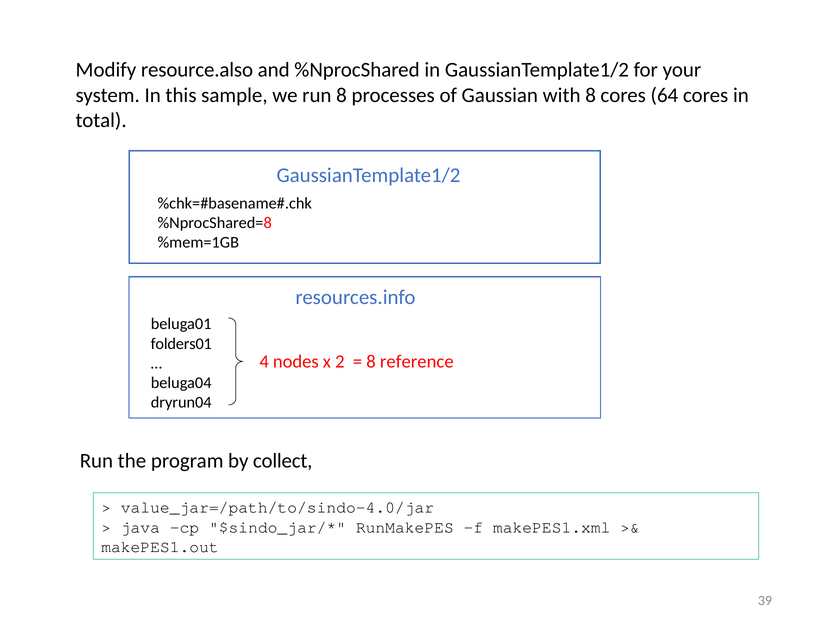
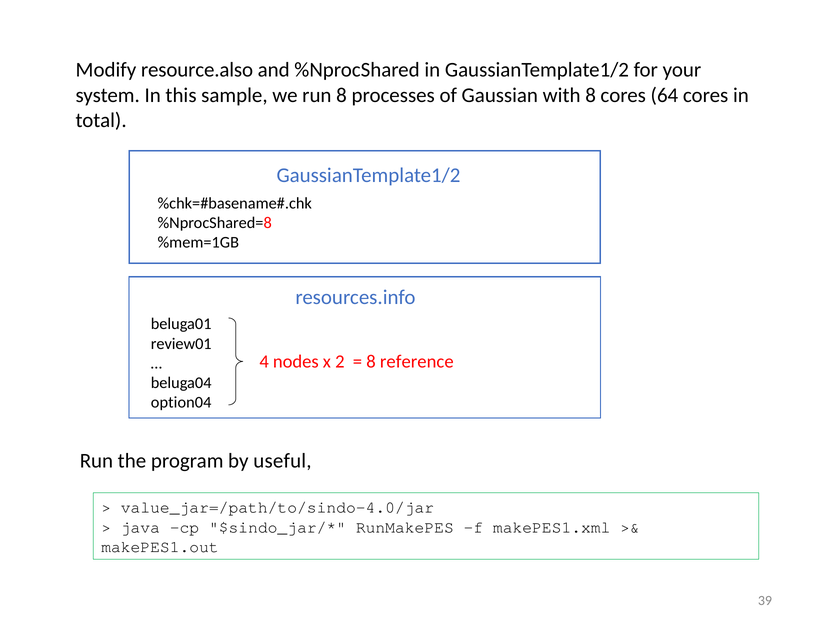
folders01: folders01 -> review01 (181, 343)
dryrun04: dryrun04 -> option04 (181, 402)
collect: collect -> useful (282, 460)
